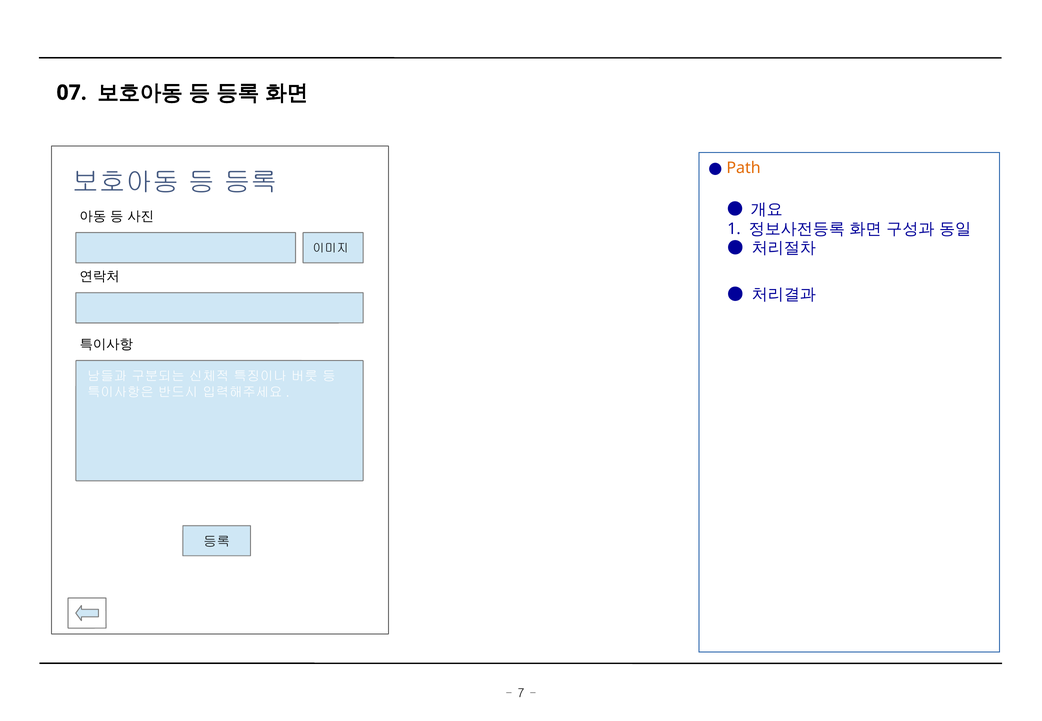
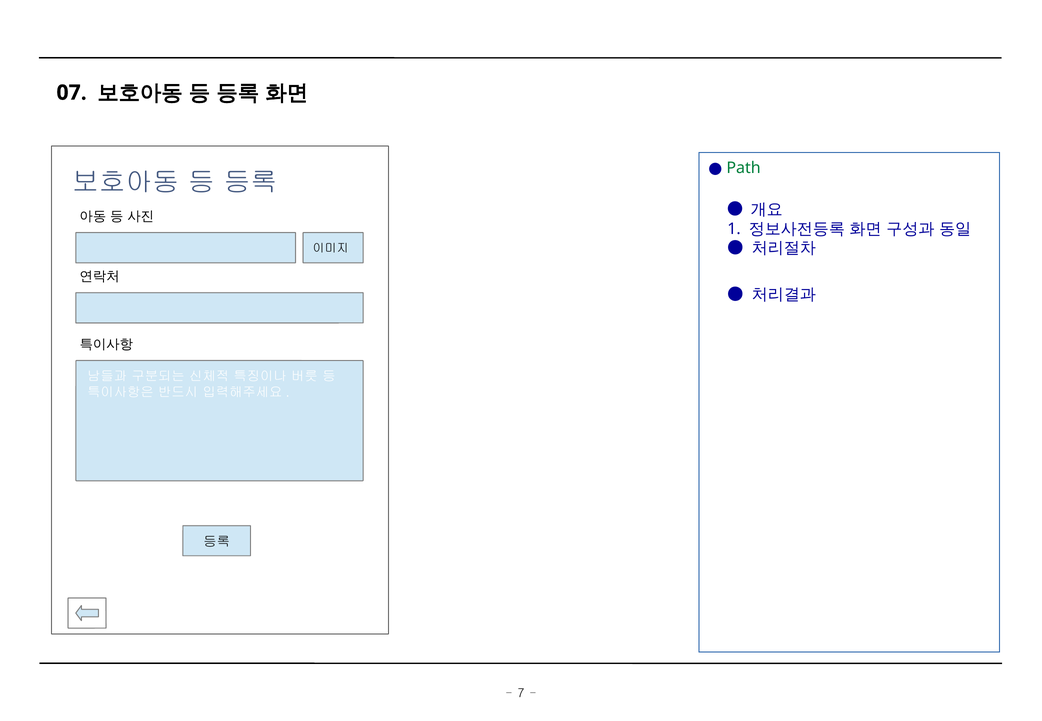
Path colour: orange -> green (744, 168)
